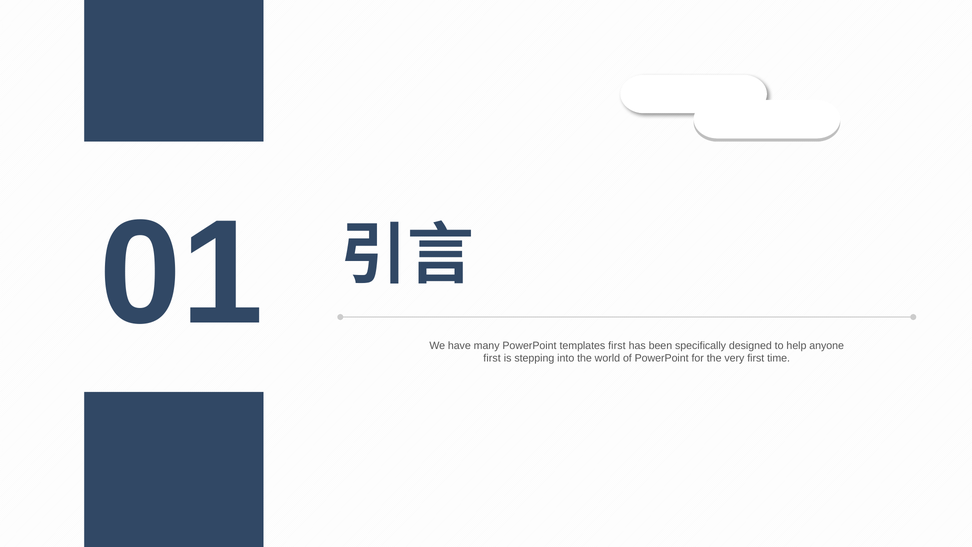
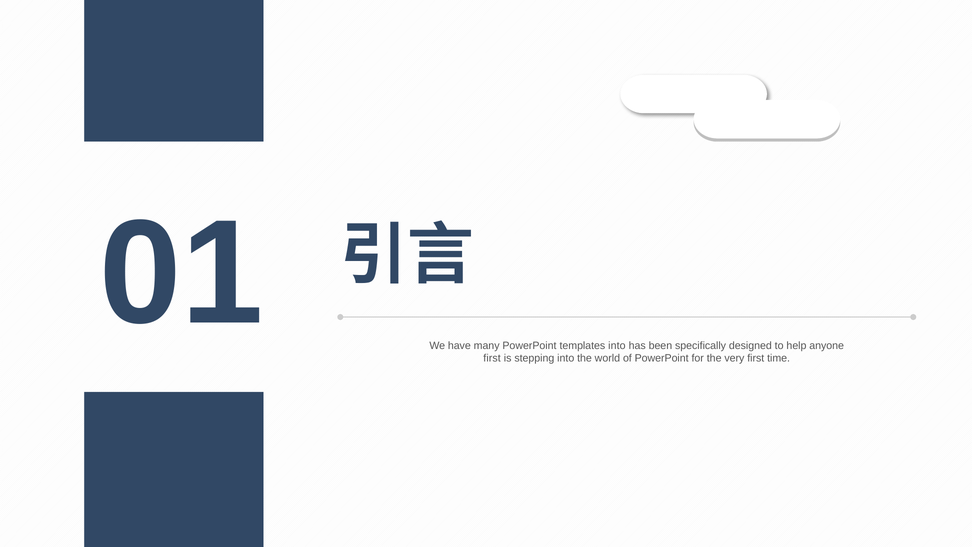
templates first: first -> into (617, 345)
